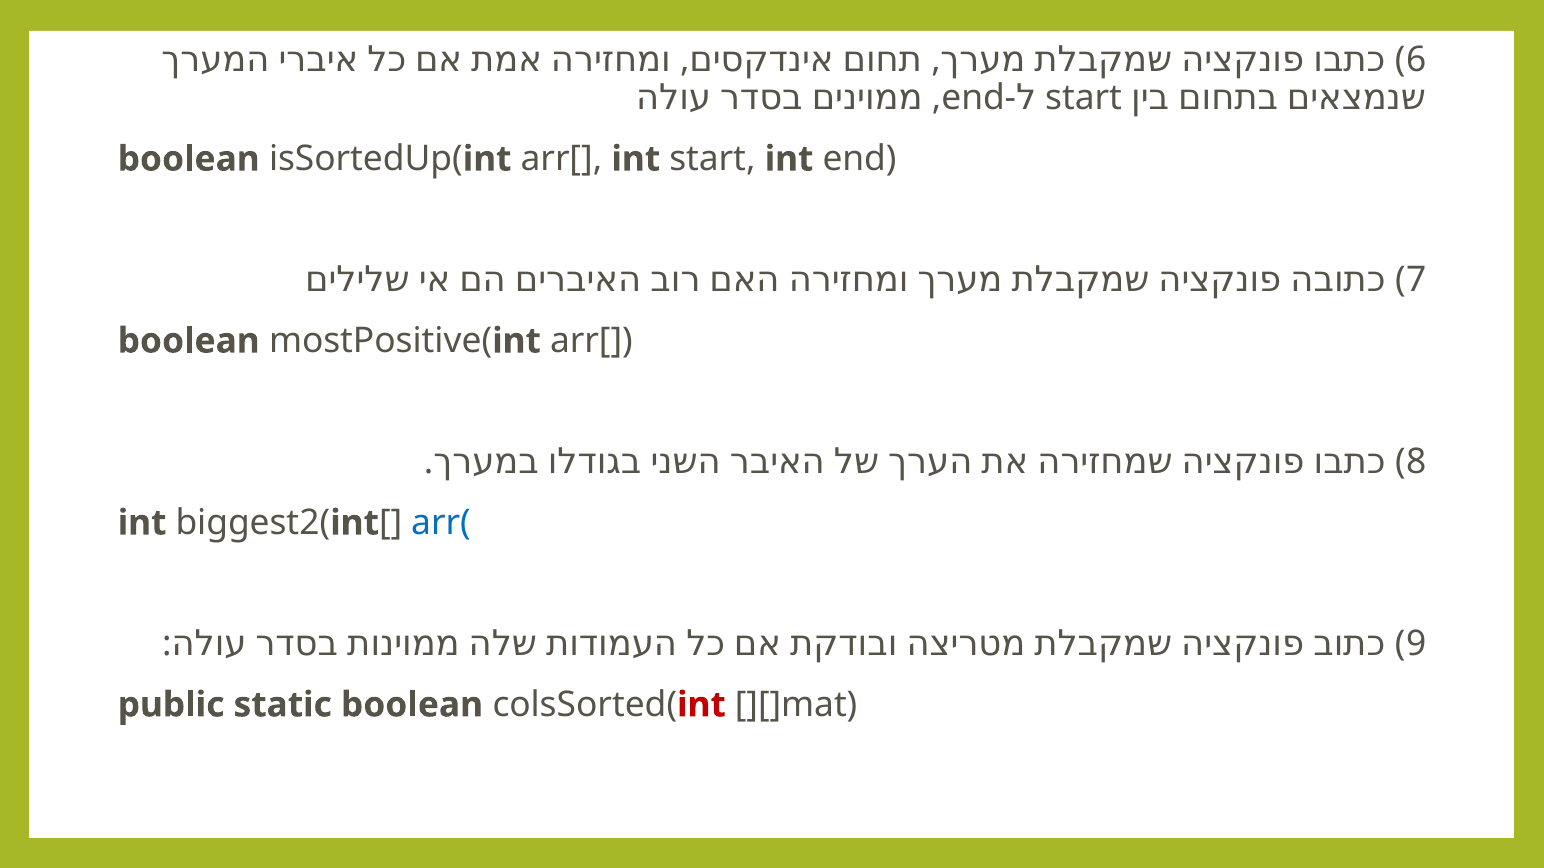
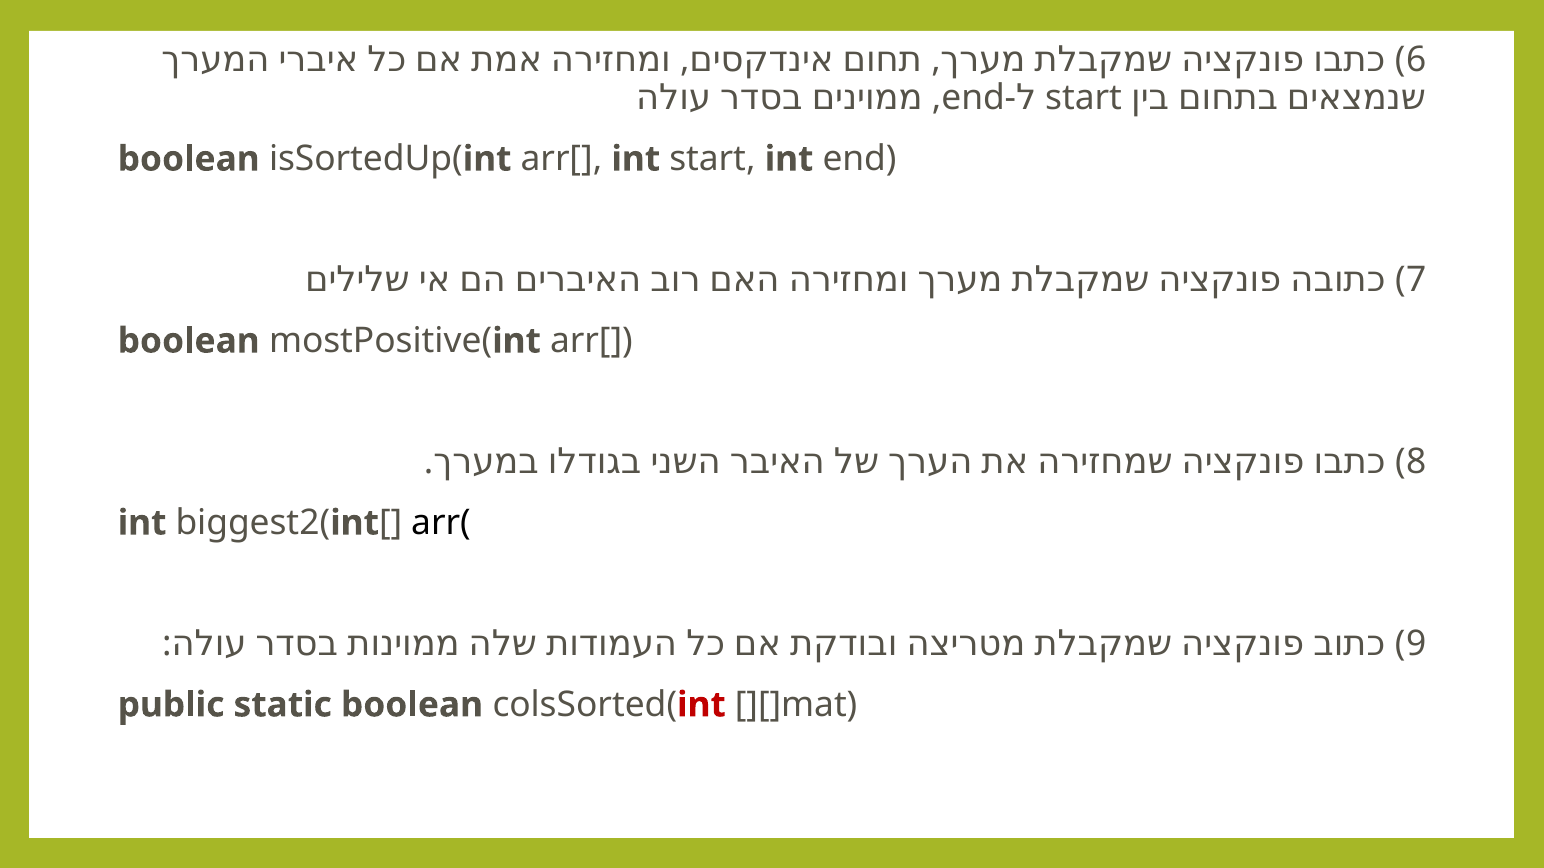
arr colour: blue -> black (441, 523)
